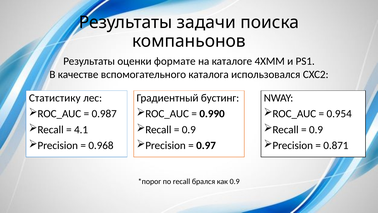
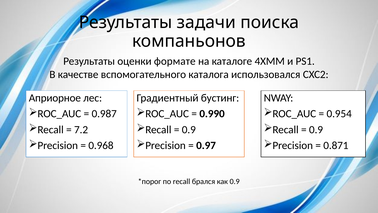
Статистику: Статистику -> Априорное (55, 98)
4.1: 4.1 -> 7.2 (81, 129)
